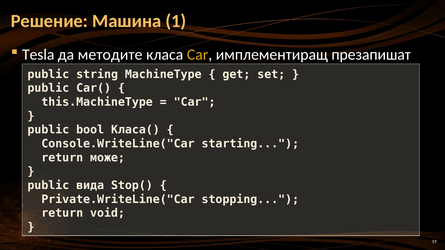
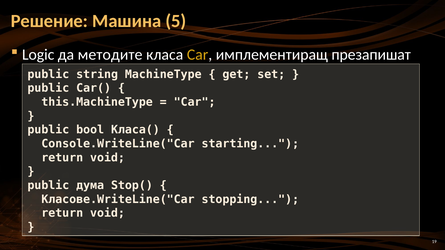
1: 1 -> 5 (176, 21)
Tesla: Tesla -> Logic (38, 55)
може: може -> void (108, 158)
вида: вида -> дума (90, 186)
Private.WriteLine("Car: Private.WriteLine("Car -> Класове.WriteLine("Car (118, 200)
